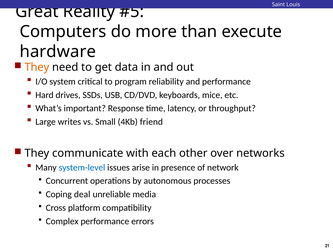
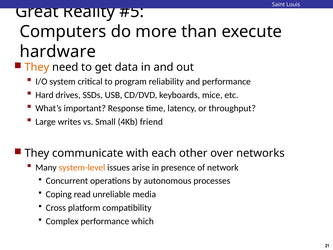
system-level colour: blue -> orange (82, 167)
deal: deal -> read (82, 194)
errors: errors -> which (143, 221)
